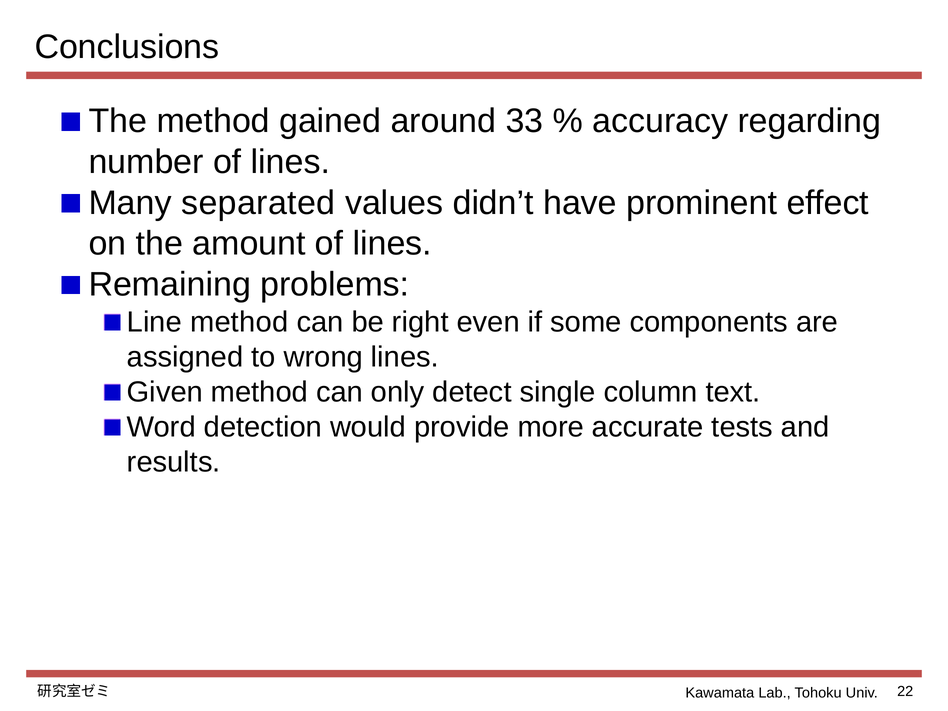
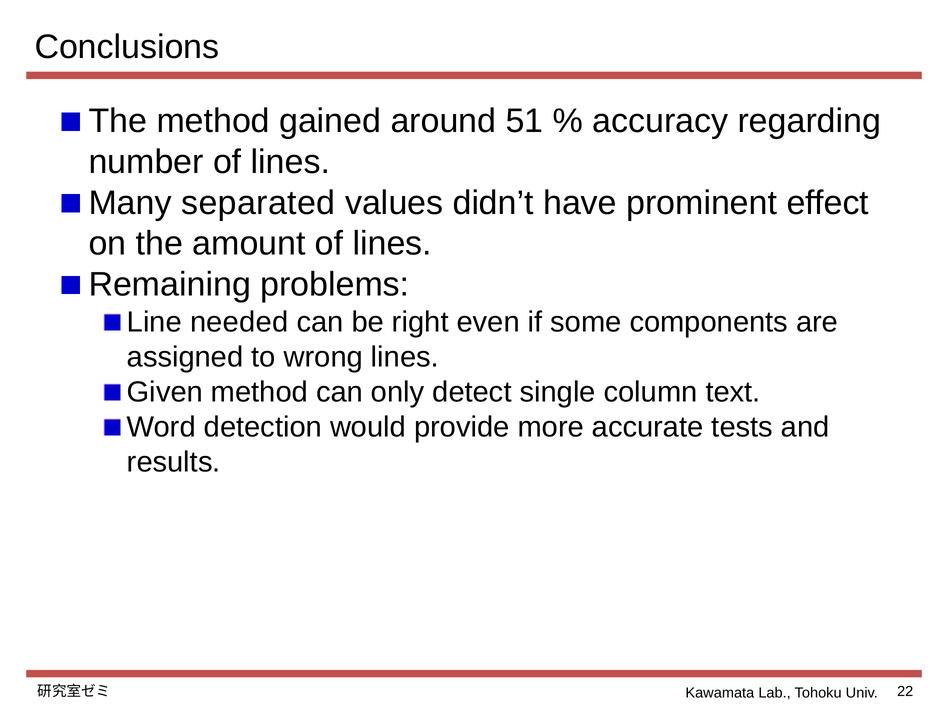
33: 33 -> 51 (524, 121)
Line method: method -> needed (239, 322)
